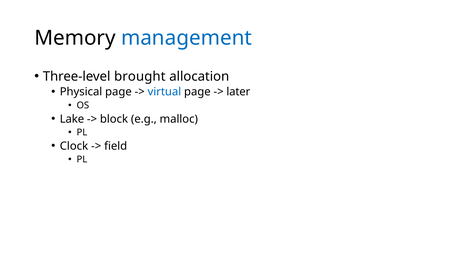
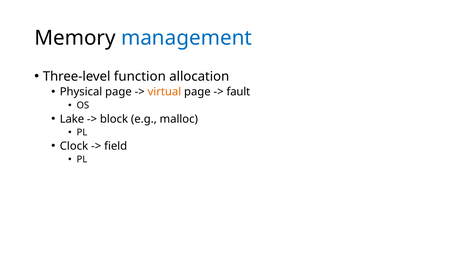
brought: brought -> function (140, 76)
virtual colour: blue -> orange (164, 92)
later: later -> fault (238, 92)
